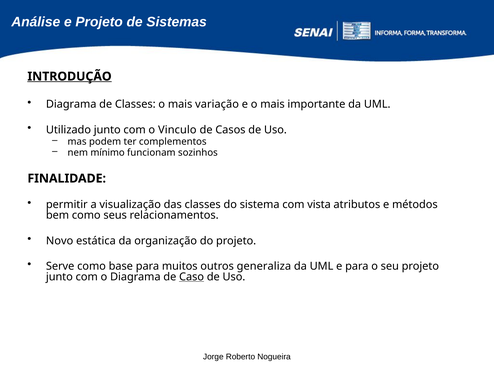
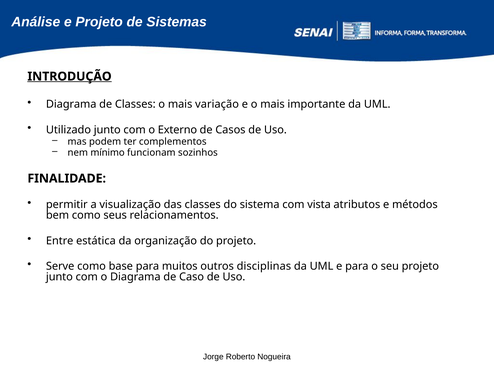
Vinculo: Vinculo -> Externo (177, 130)
Novo: Novo -> Entre (60, 240)
generaliza: generaliza -> disciplinas (264, 266)
Caso underline: present -> none (192, 276)
